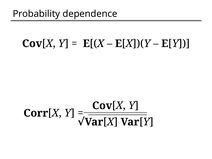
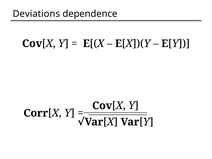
Probability: Probability -> Deviations (36, 14)
